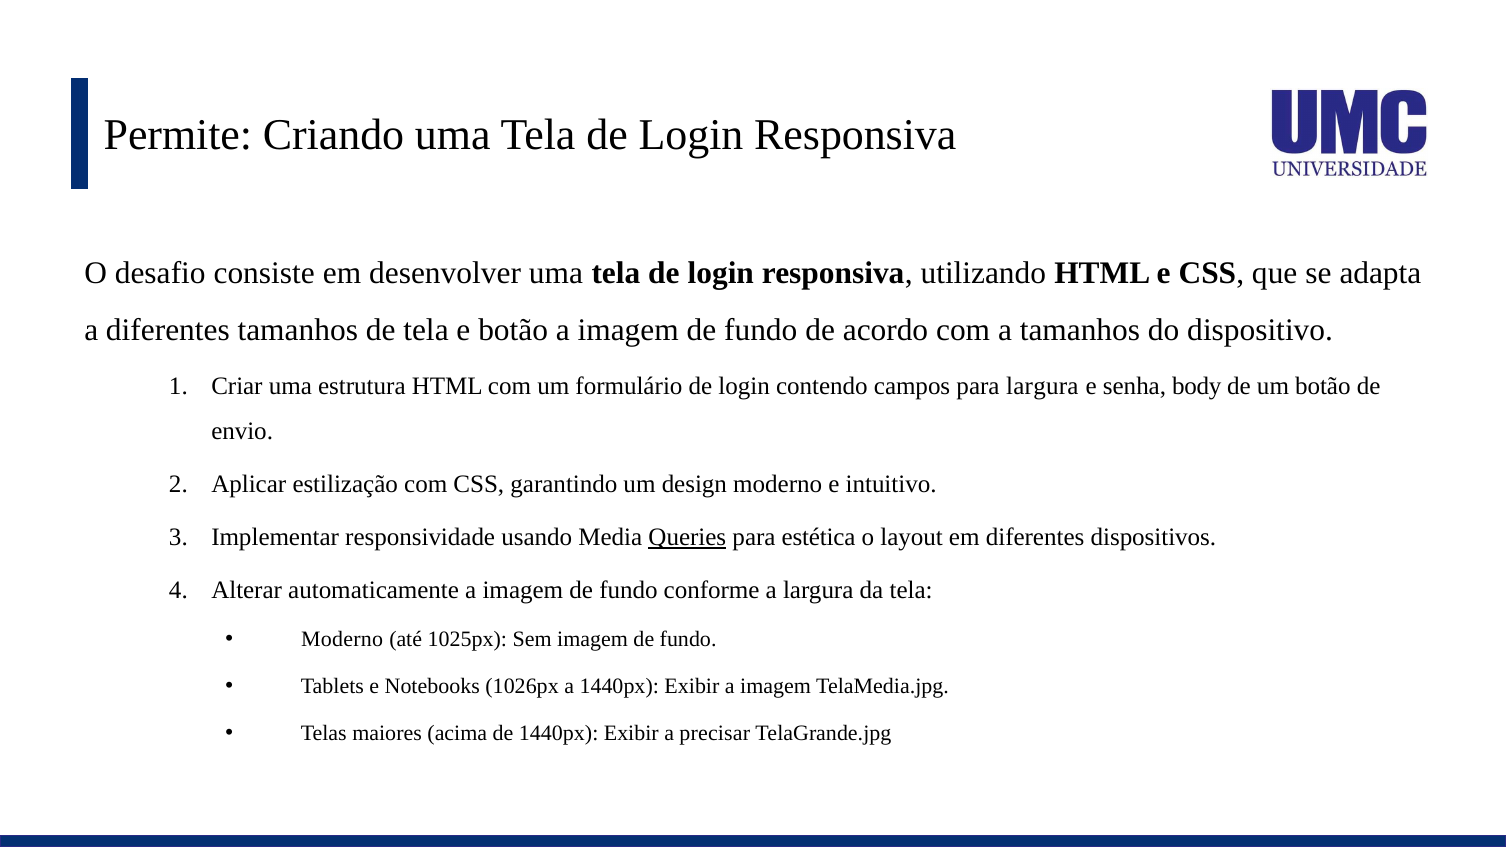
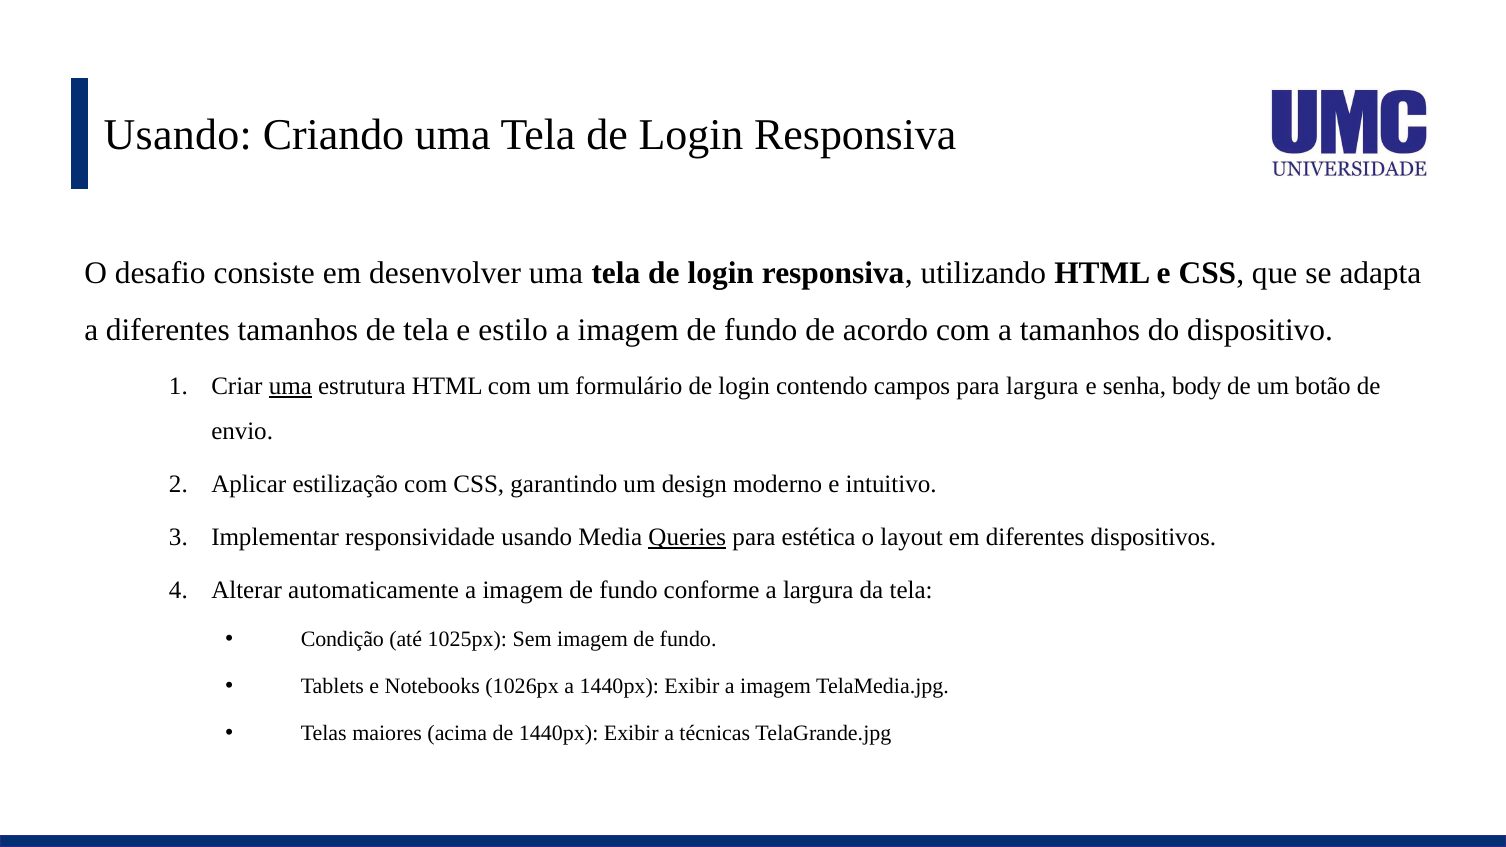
Permite: Permite -> Usando (178, 135)
e botão: botão -> estilo (513, 330)
uma underline: none -> present (290, 386)
Moderno: Moderno -> Condição (342, 639)
precisar: precisar -> técnicas (715, 734)
